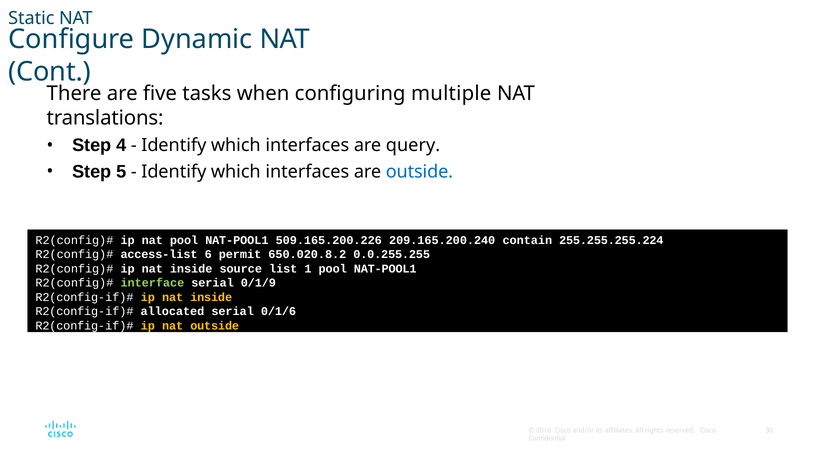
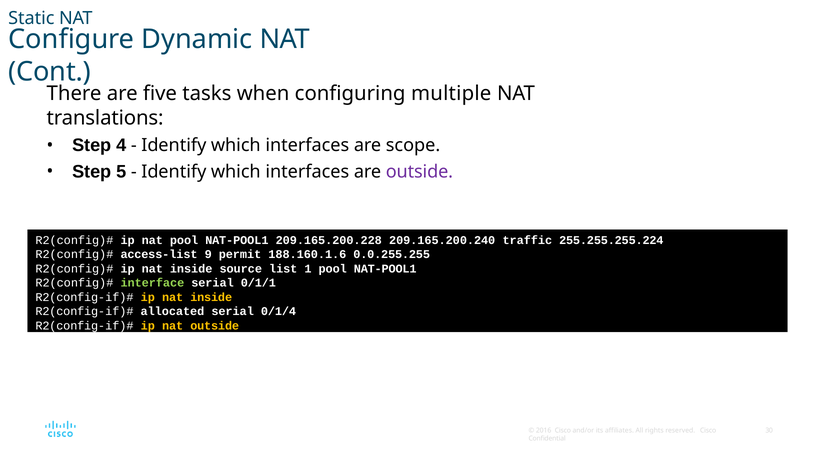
query: query -> scope (413, 145)
outside colour: blue -> purple (419, 171)
509.165.200.226: 509.165.200.226 -> 209.165.200.228 (329, 240)
contain: contain -> traffic (527, 240)
6: 6 -> 9 (208, 254)
650.020.8.2: 650.020.8.2 -> 188.160.1.6 (307, 254)
0/1/9: 0/1/9 -> 0/1/1 (258, 283)
0/1/6: 0/1/6 -> 0/1/4 (278, 311)
